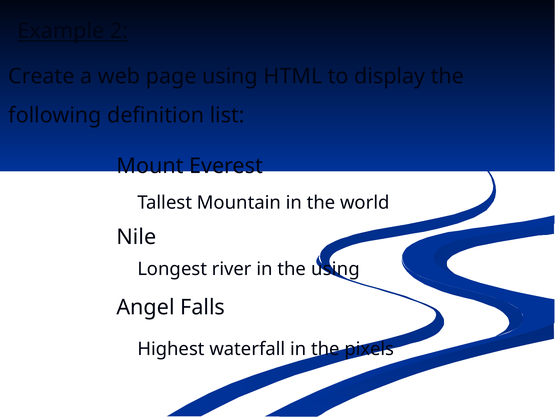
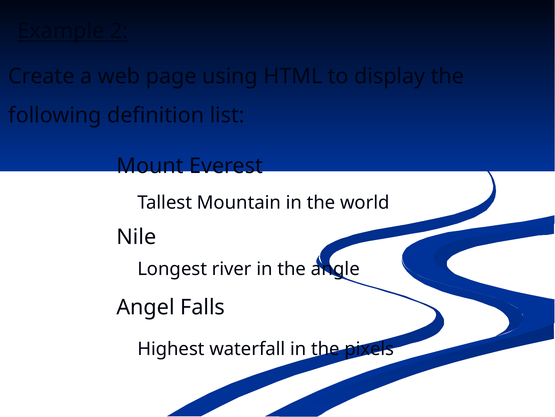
the using: using -> angle (335, 269)
